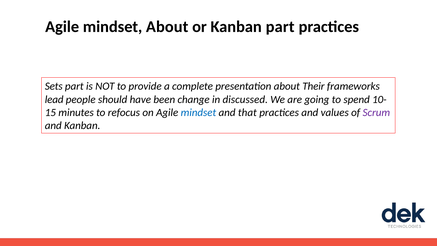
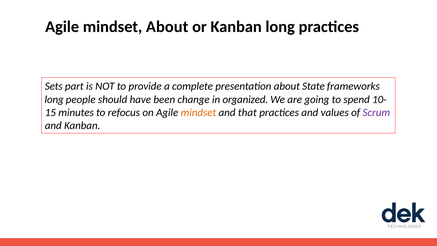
Kanban part: part -> long (280, 27)
Their: Their -> State (313, 86)
lead: lead -> long (54, 99)
discussed: discussed -> organized (245, 99)
mindset colour: blue -> orange (198, 112)
